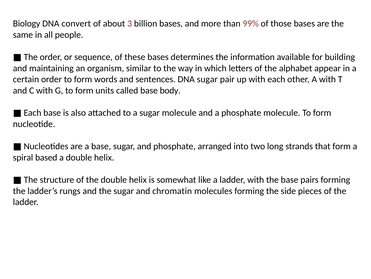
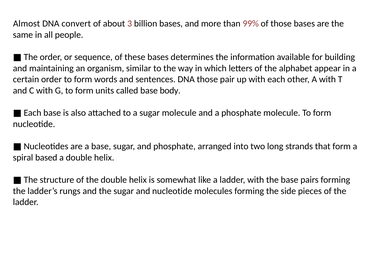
Biology: Biology -> Almost (27, 23)
DNA sugar: sugar -> those (207, 79)
and chromatin: chromatin -> nucleotide (172, 190)
